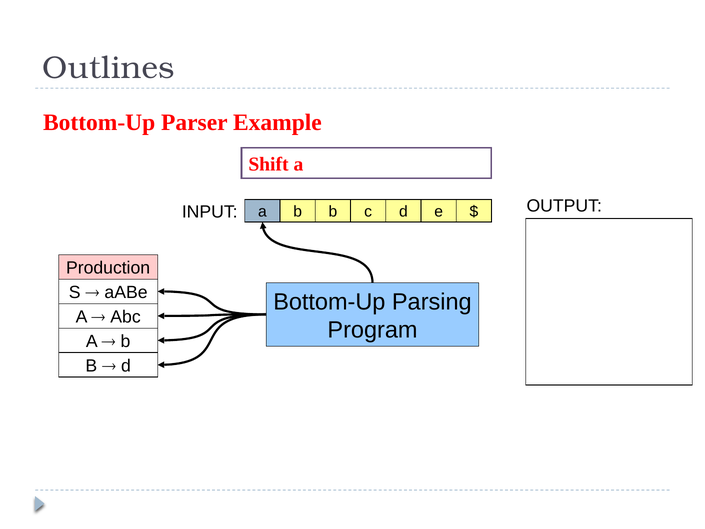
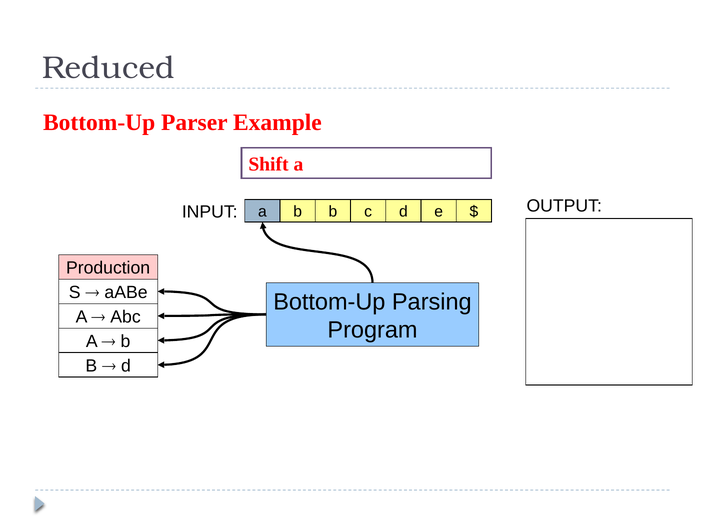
Outlines: Outlines -> Reduced (108, 68)
